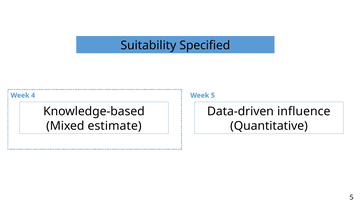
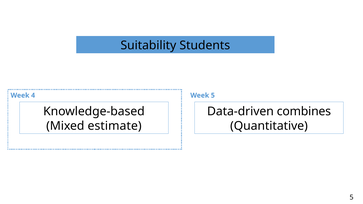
Specified: Specified -> Students (205, 46)
influence: influence -> combines (304, 112)
